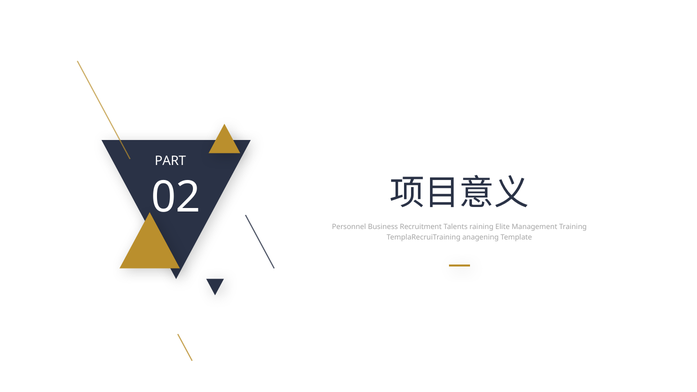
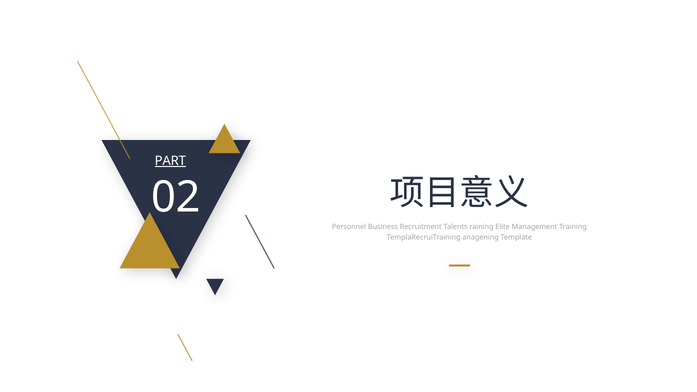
PART underline: none -> present (170, 161)
